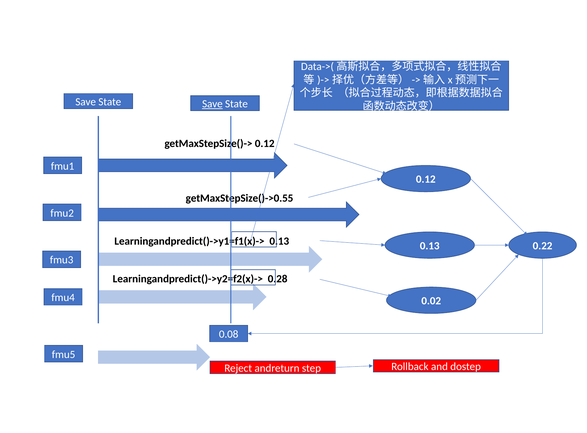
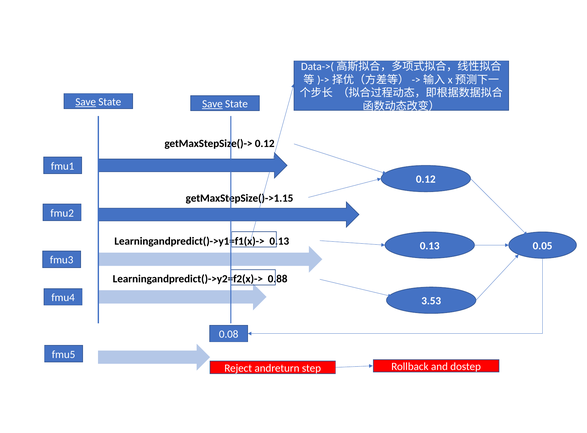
Save underline: none -> present (86, 102)
getMaxStepSize()->0.55: getMaxStepSize()->0.55 -> getMaxStepSize()->1.15 (239, 198)
0.22: 0.22 -> 0.05 (543, 246)
0.28: 0.28 -> 0.88 (278, 279)
0.02: 0.02 -> 3.53 (431, 301)
